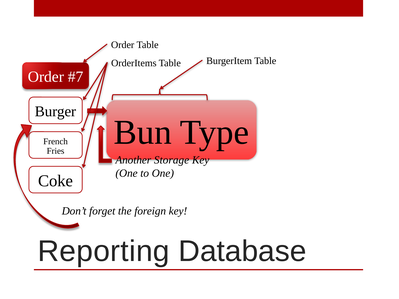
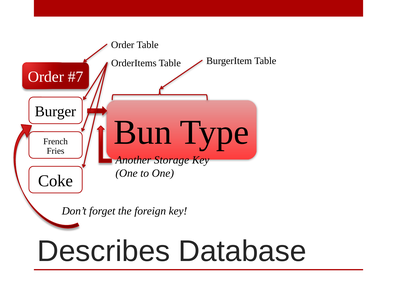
Reporting: Reporting -> Describes (104, 251)
